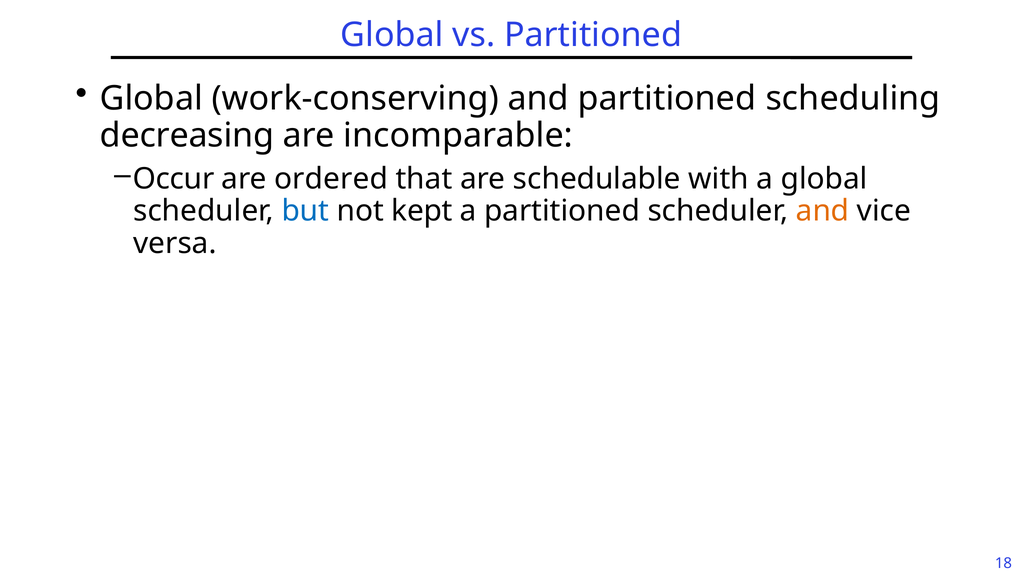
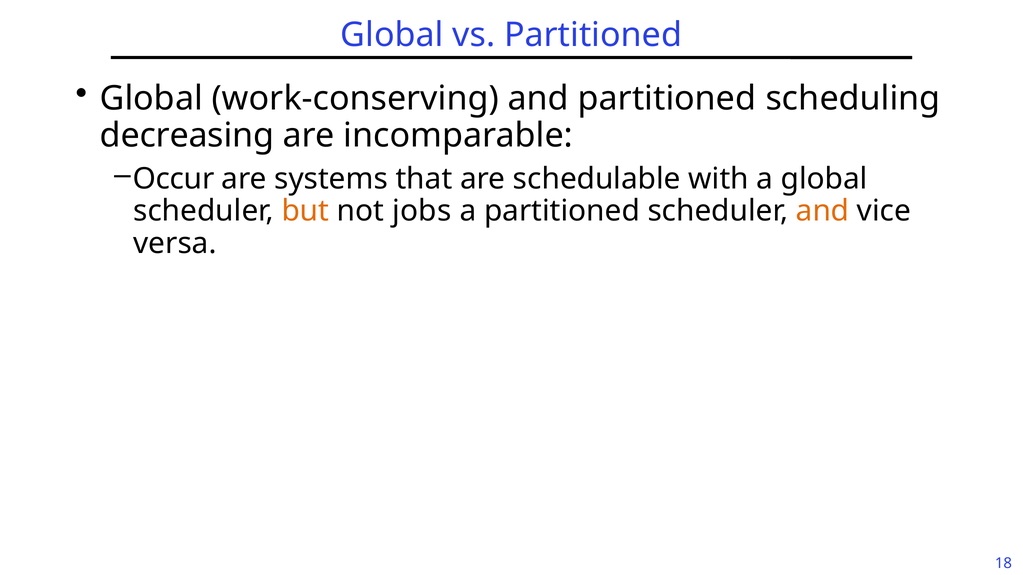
ordered: ordered -> systems (331, 179)
but colour: blue -> orange (305, 211)
kept: kept -> jobs (422, 211)
